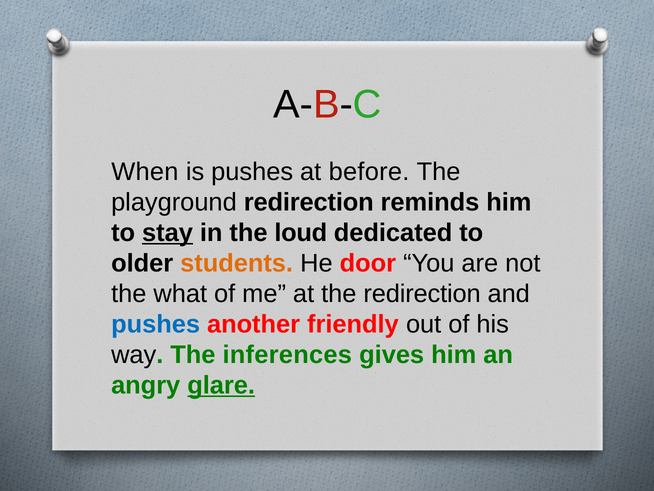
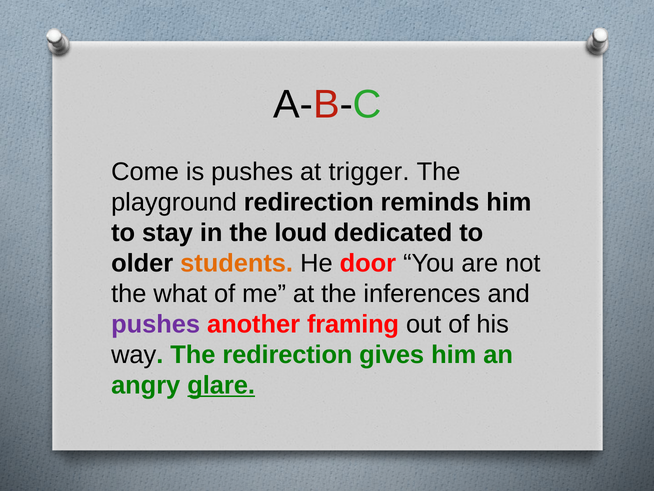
When: When -> Come (145, 172)
before: before -> trigger (369, 172)
stay underline: present -> none (168, 233)
the redirection: redirection -> inferences (422, 294)
pushes colour: blue -> purple (156, 324)
friendly: friendly -> framing (353, 324)
The inferences: inferences -> redirection (287, 355)
